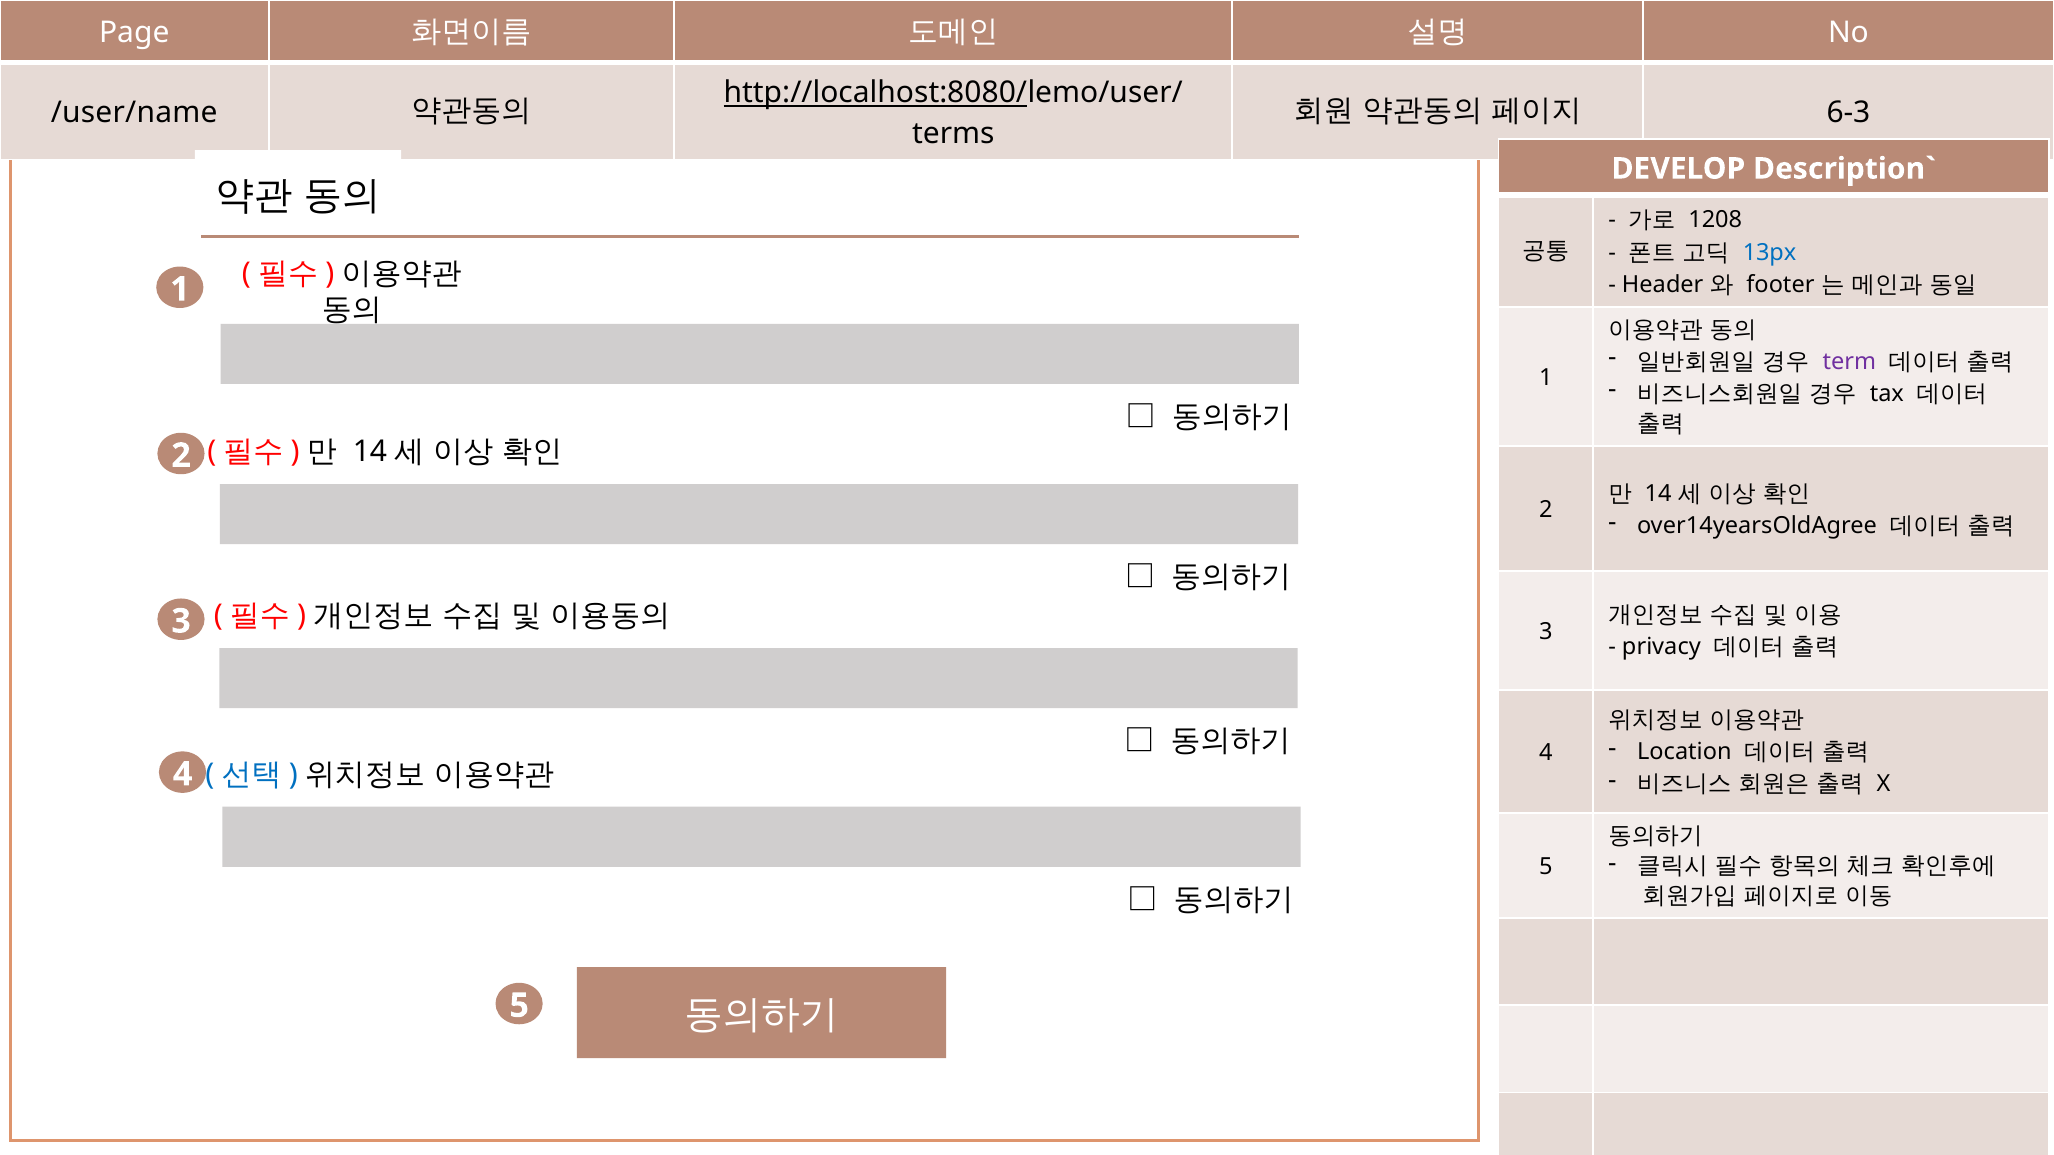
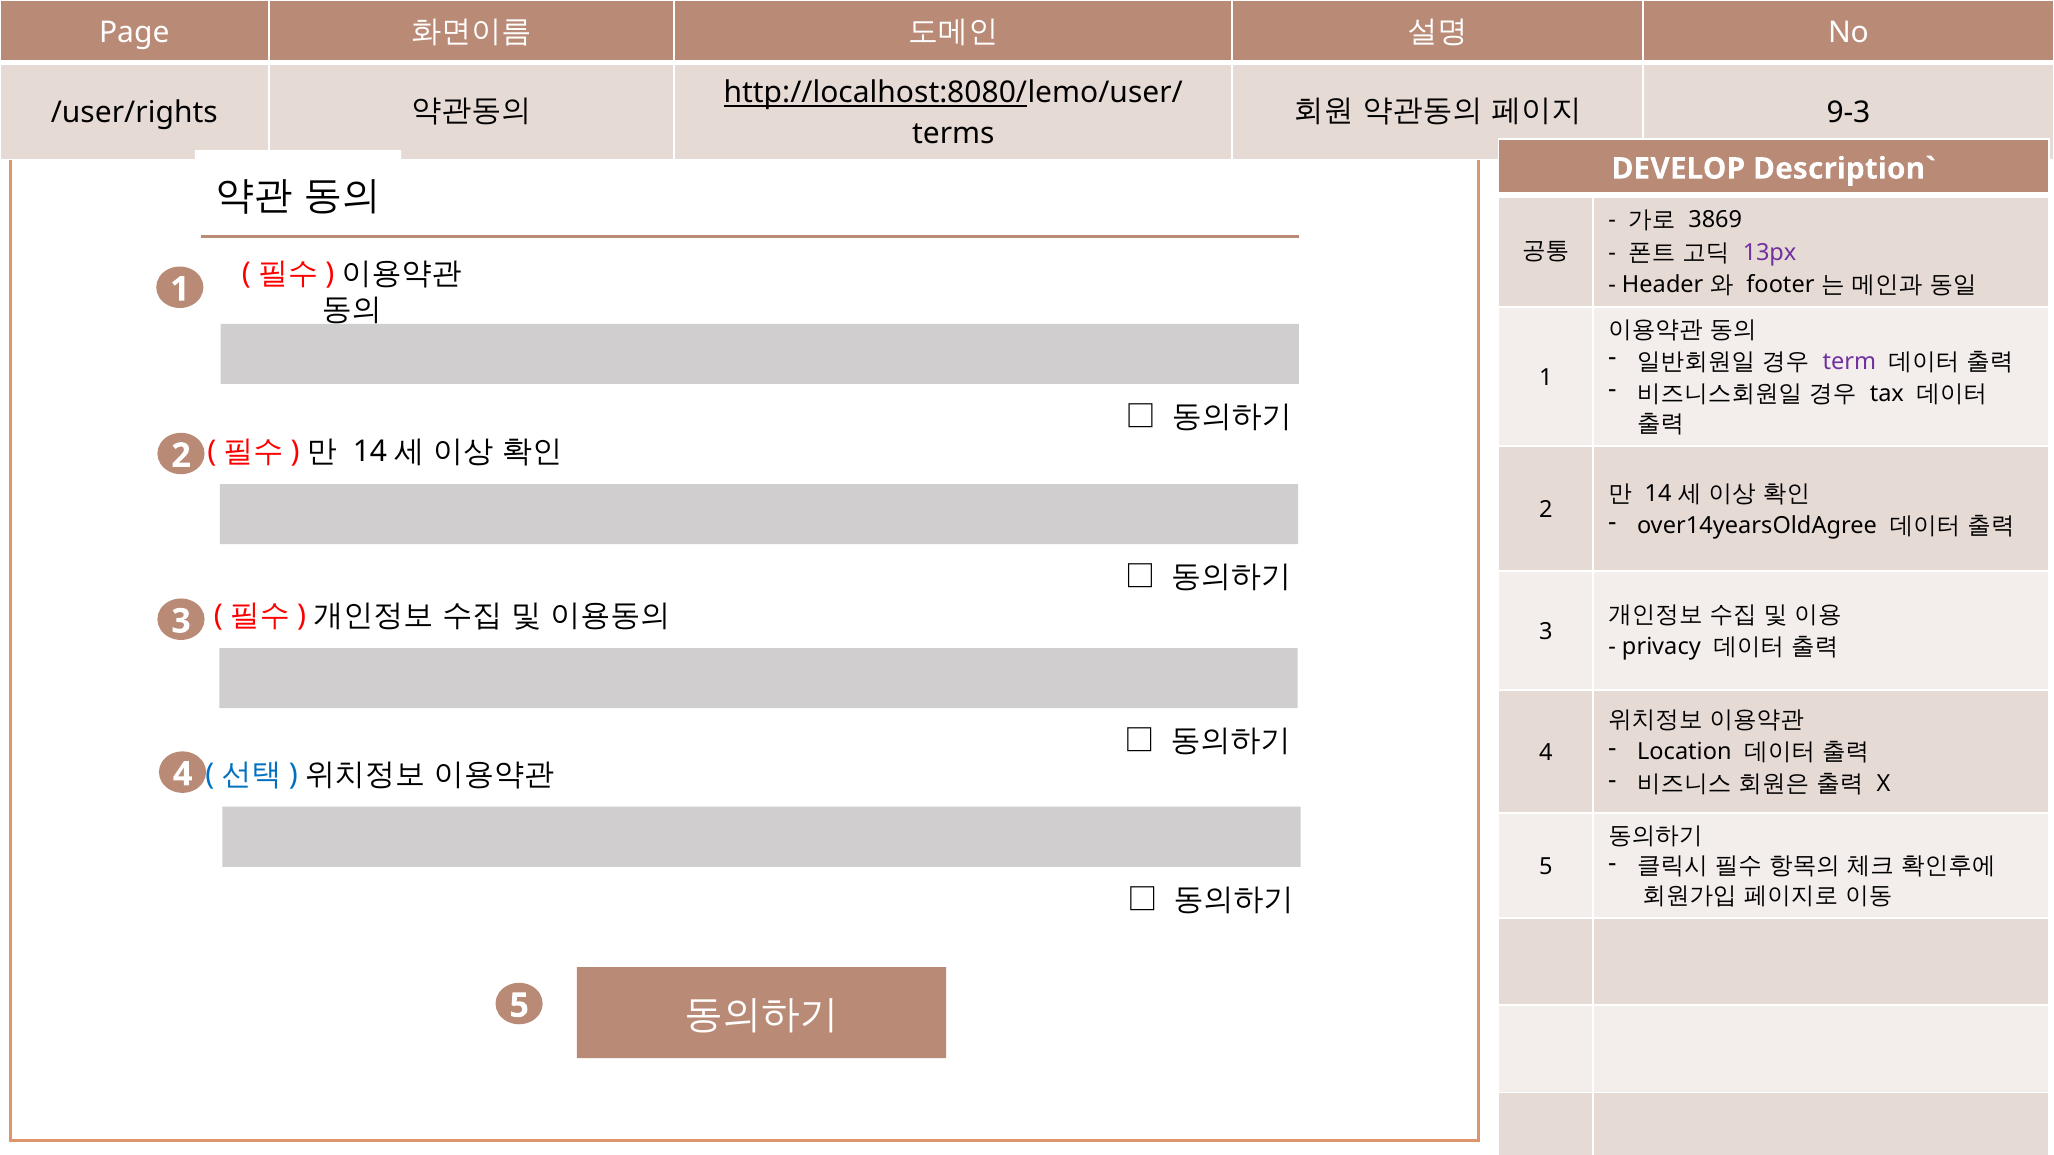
6-3: 6-3 -> 9-3 (1848, 113)
/user/name: /user/name -> /user/rights (134, 113)
1208: 1208 -> 3869 (1715, 220)
13px colour: blue -> purple (1770, 252)
